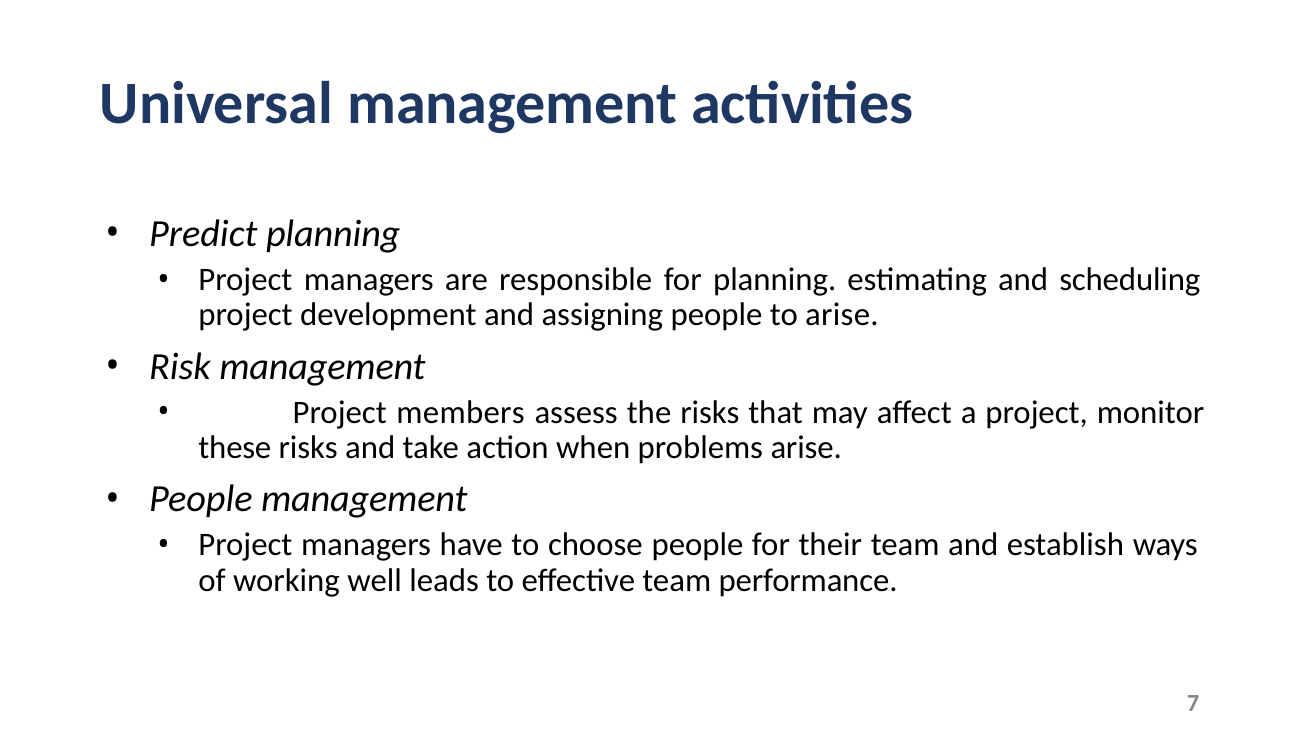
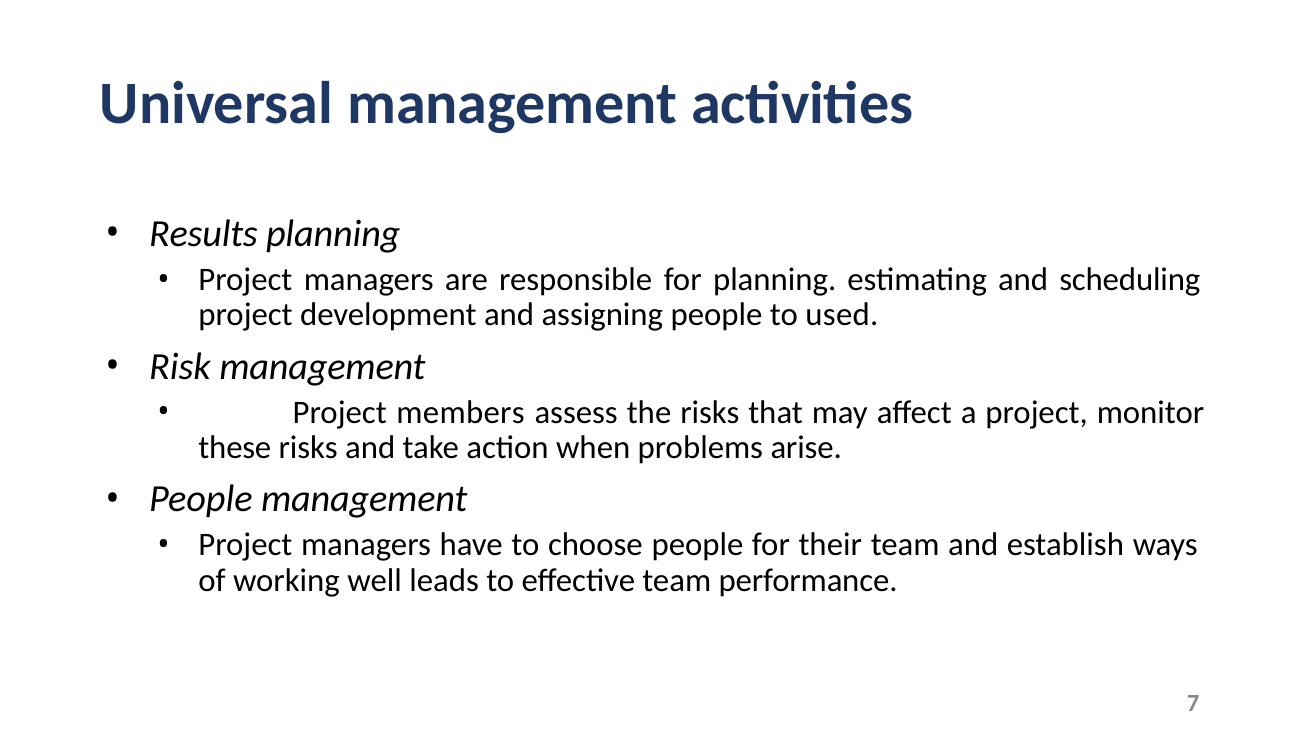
Predict: Predict -> Results (203, 234)
to arise: arise -> used (842, 315)
